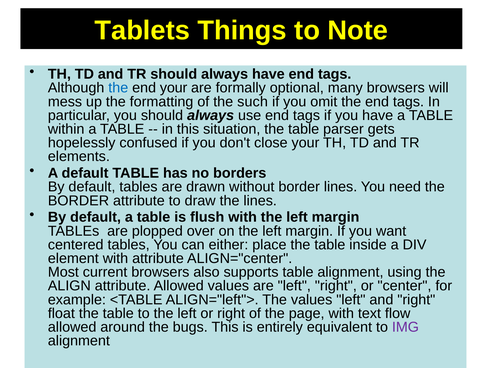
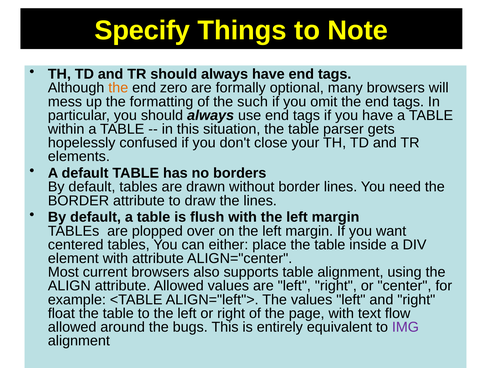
Tablets: Tablets -> Specify (142, 31)
the colour: blue -> orange (118, 88)
end your: your -> zero (174, 88)
